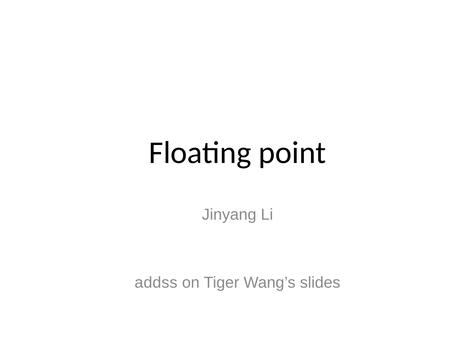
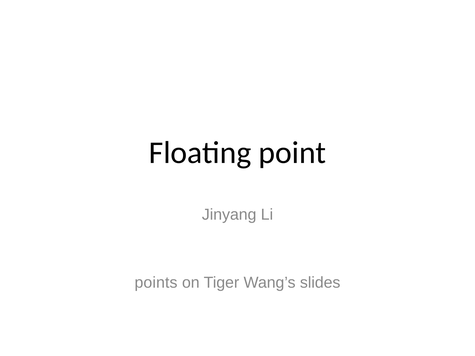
addss: addss -> points (156, 283)
